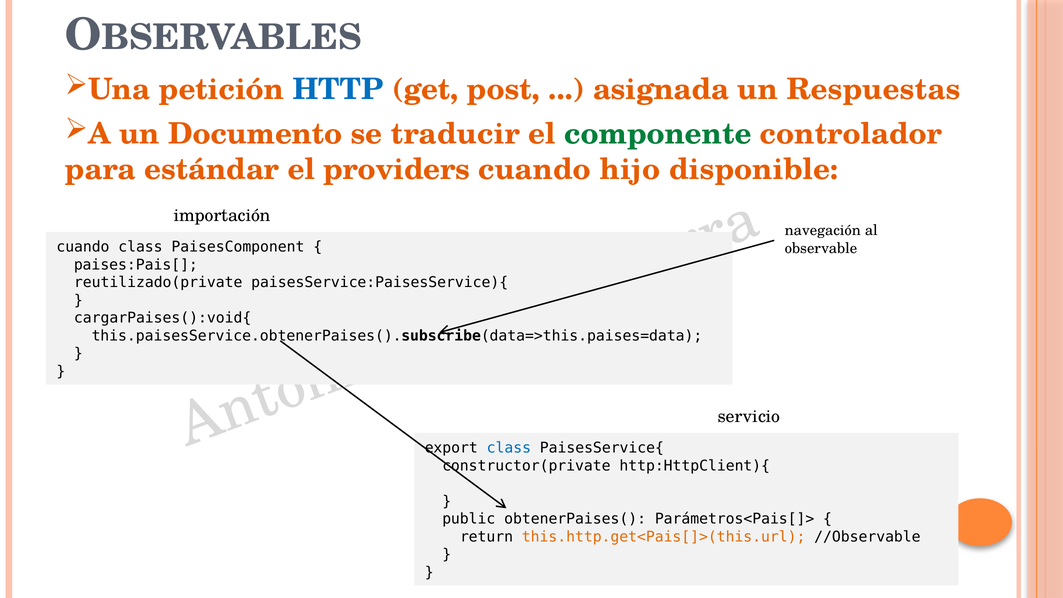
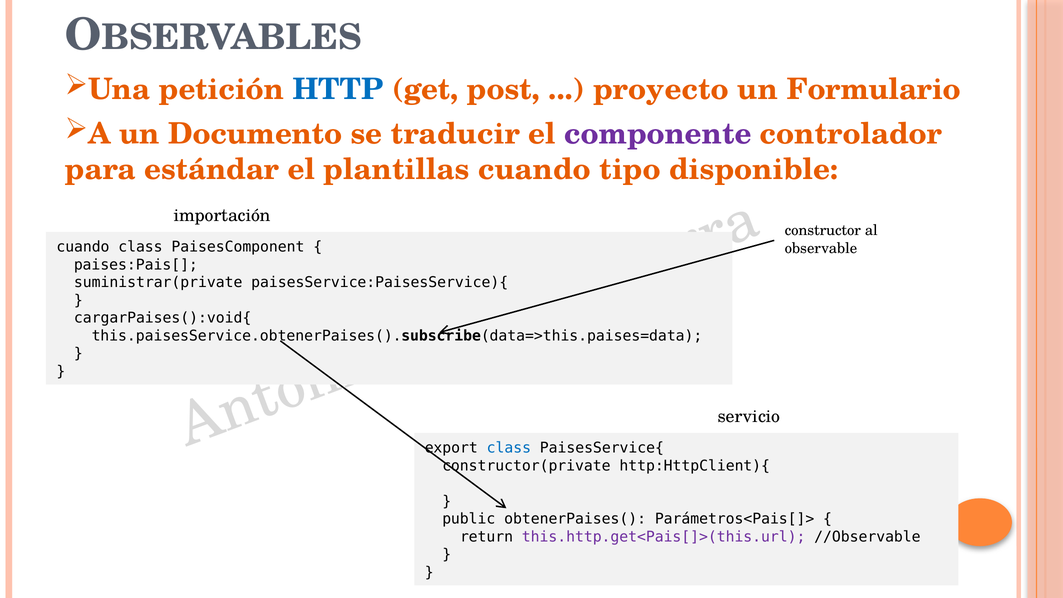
asignada: asignada -> proyecto (661, 90)
Respuestas: Respuestas -> Formulario (874, 90)
componente colour: green -> purple (658, 134)
providers: providers -> plantillas (397, 169)
hijo: hijo -> tipo (630, 169)
navegación: navegación -> constructor (823, 230)
reutilizado(private: reutilizado(private -> suministrar(private (158, 283)
this.http.get<Pais[]>(this.url colour: orange -> purple (664, 537)
